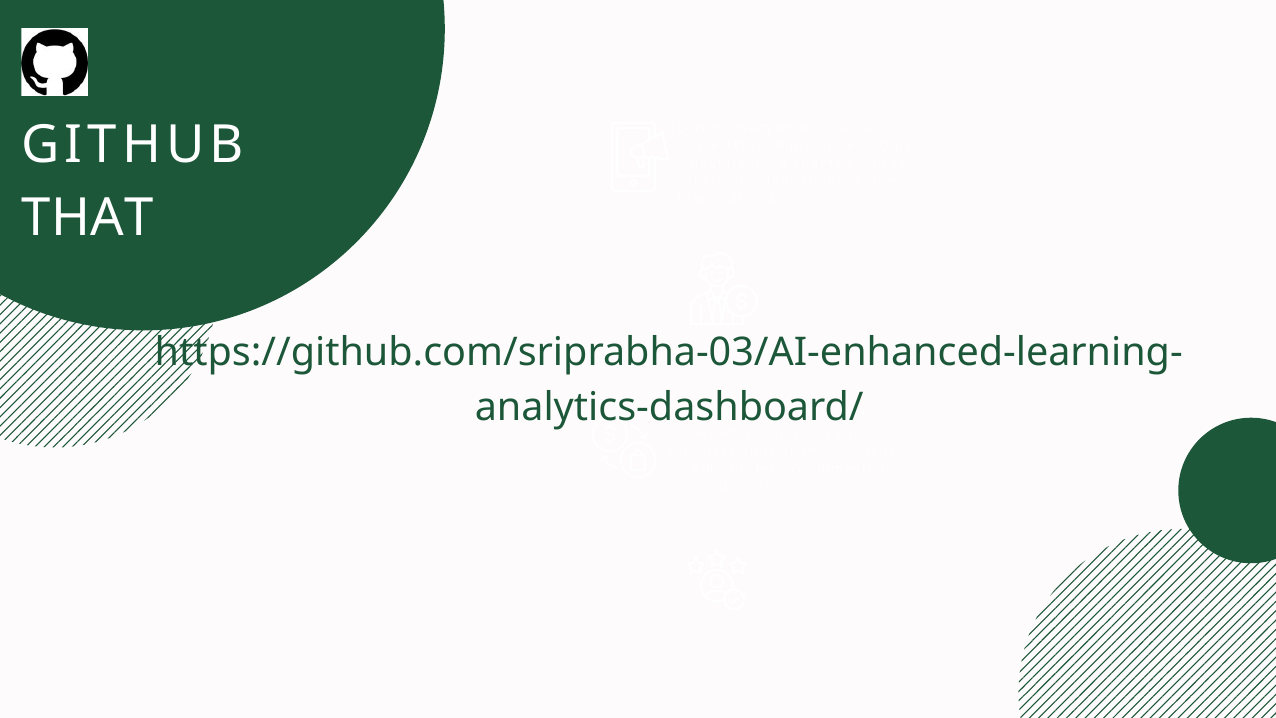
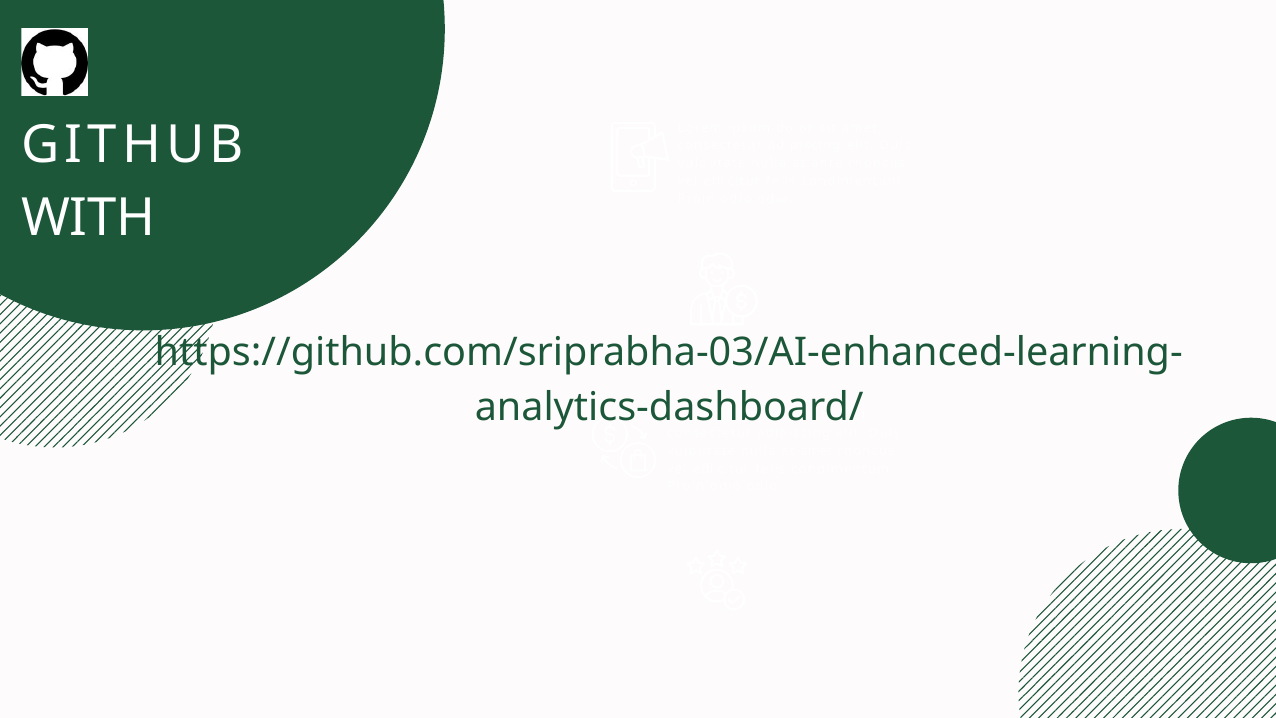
THAT: THAT -> WITH (88, 218)
